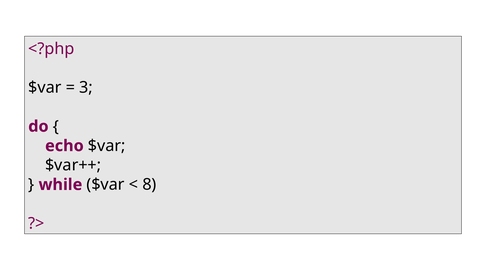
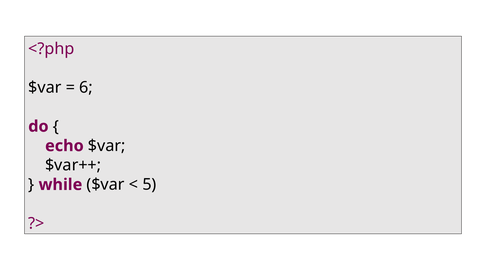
3: 3 -> 6 (86, 88)
8: 8 -> 5 (149, 185)
